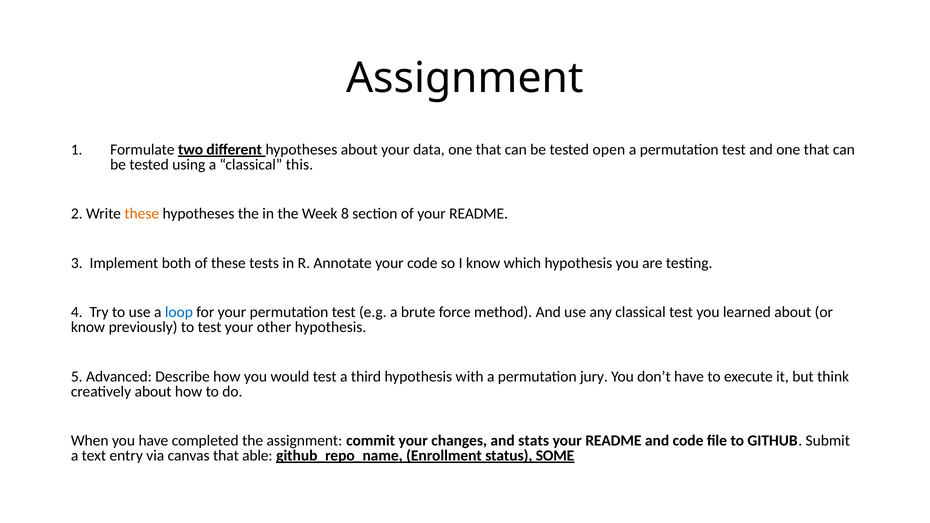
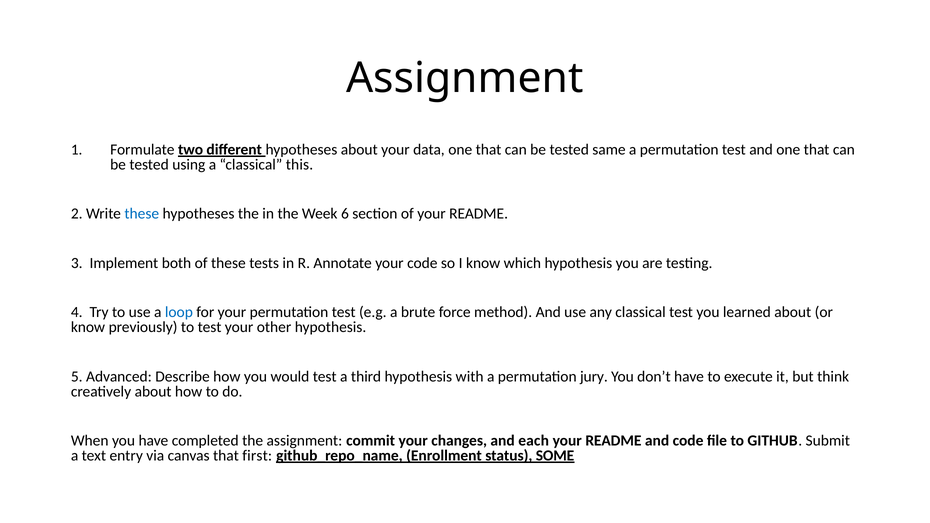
open: open -> same (609, 150)
these colour: orange -> blue (142, 214)
8: 8 -> 6 (345, 214)
stats: stats -> each (534, 441)
able: able -> first (257, 456)
